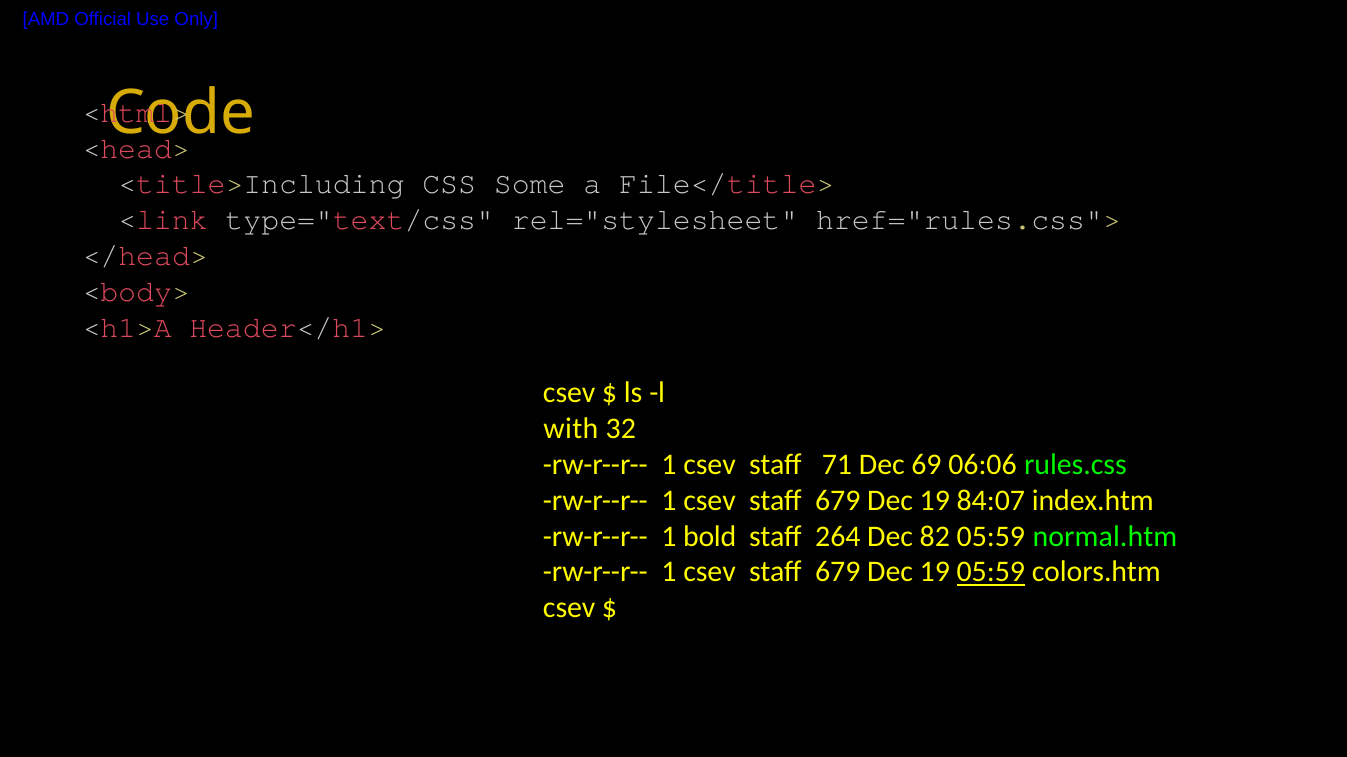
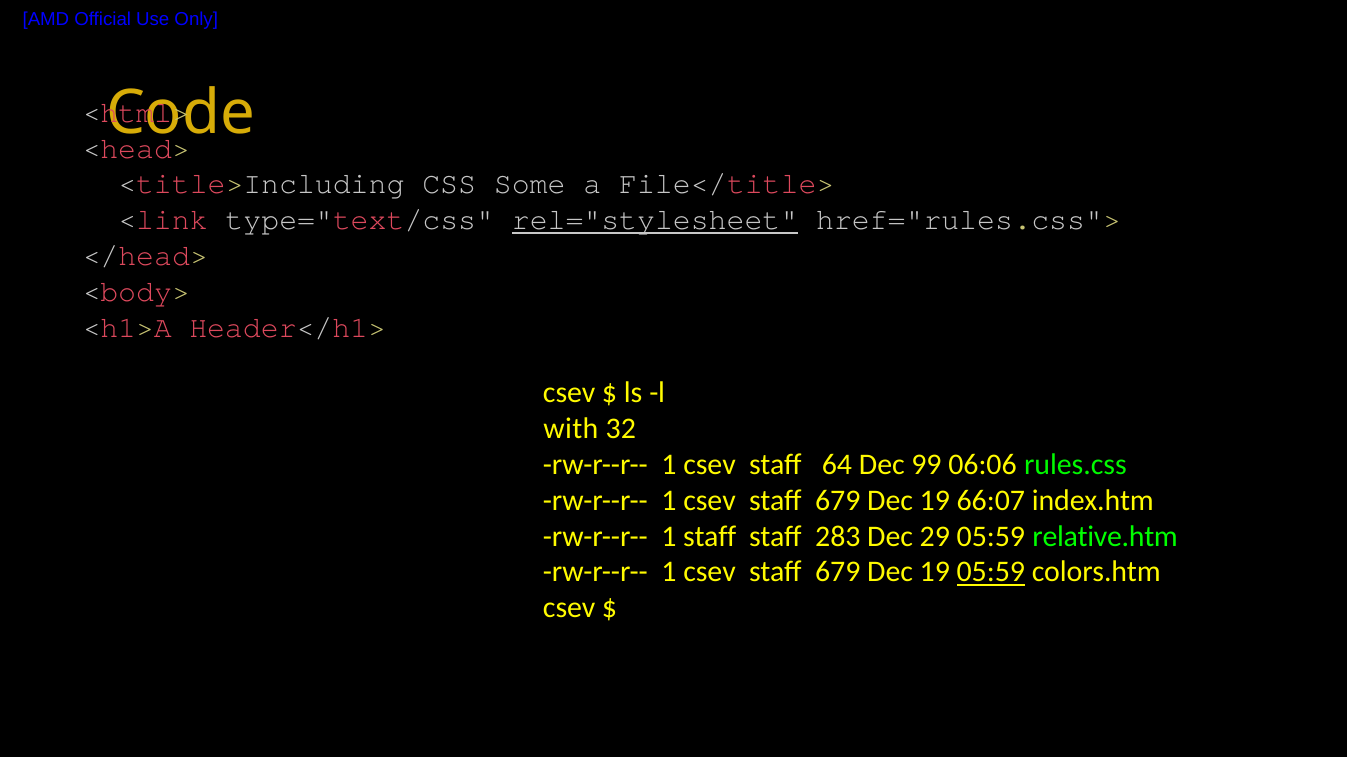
rel="stylesheet underline: none -> present (655, 220)
71: 71 -> 64 (837, 465)
69: 69 -> 99 (926, 465)
84:07: 84:07 -> 66:07 (991, 501)
1 bold: bold -> staff (710, 537)
264: 264 -> 283 (838, 537)
82: 82 -> 29 (935, 537)
normal.htm: normal.htm -> relative.htm (1105, 537)
